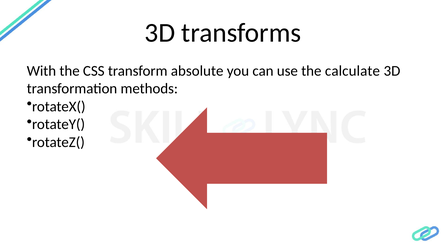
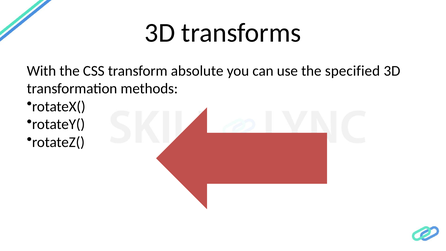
calculate: calculate -> specified (352, 71)
